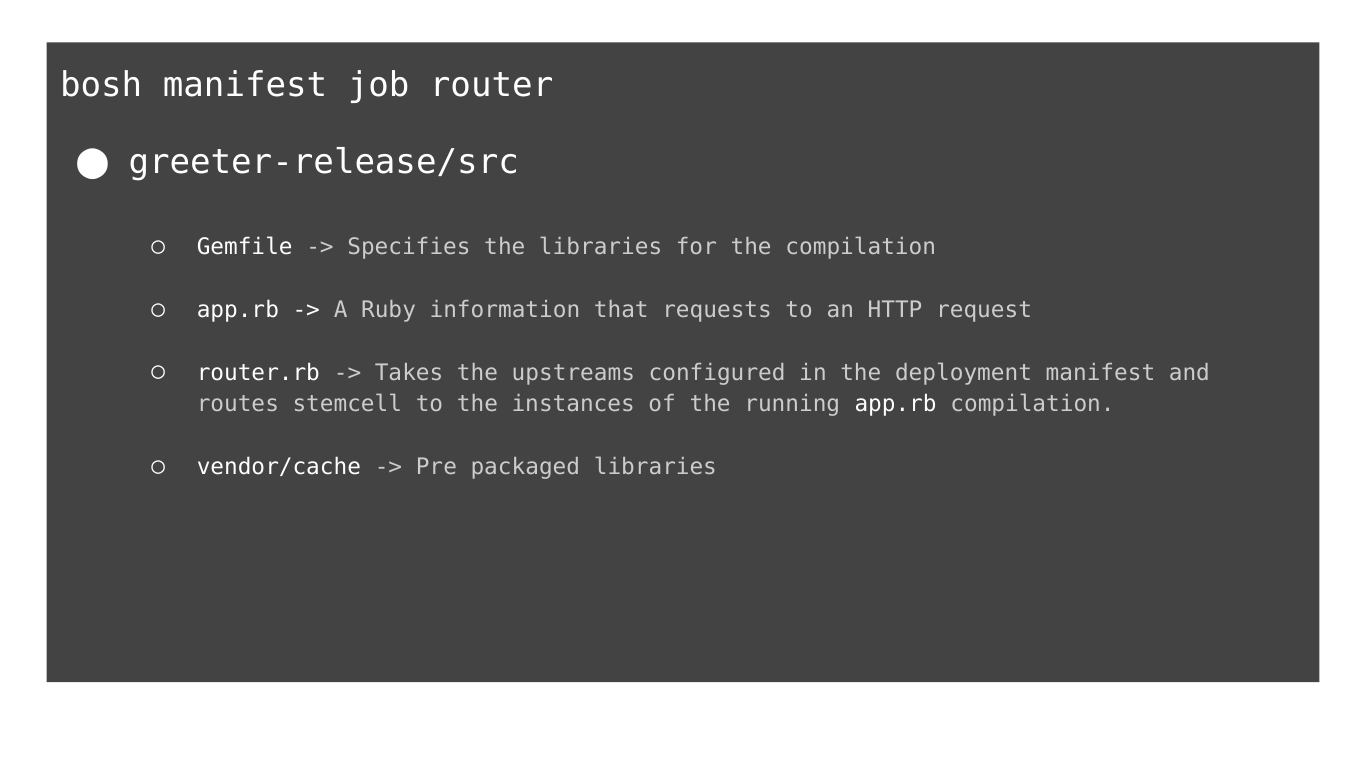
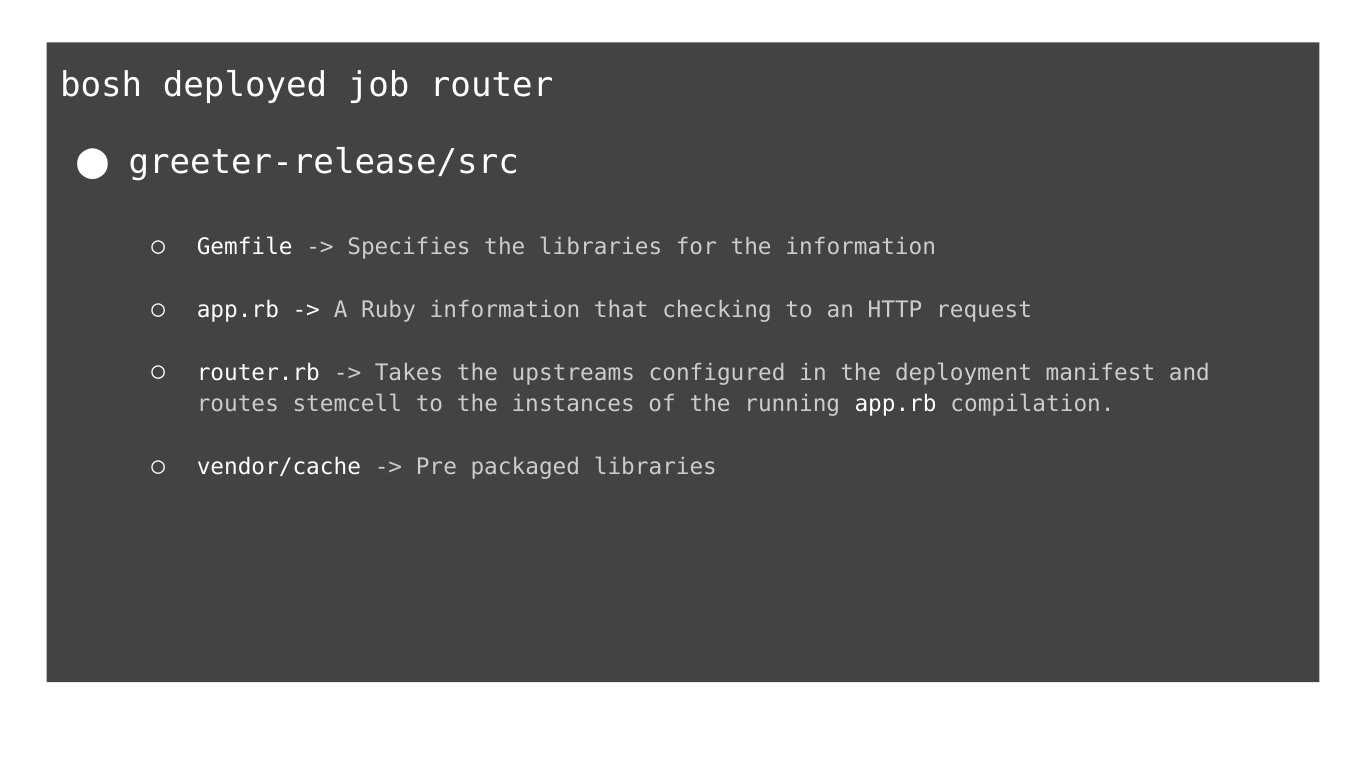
bosh manifest: manifest -> deployed (245, 85)
the compilation: compilation -> information (861, 247)
requests: requests -> checking (717, 310)
